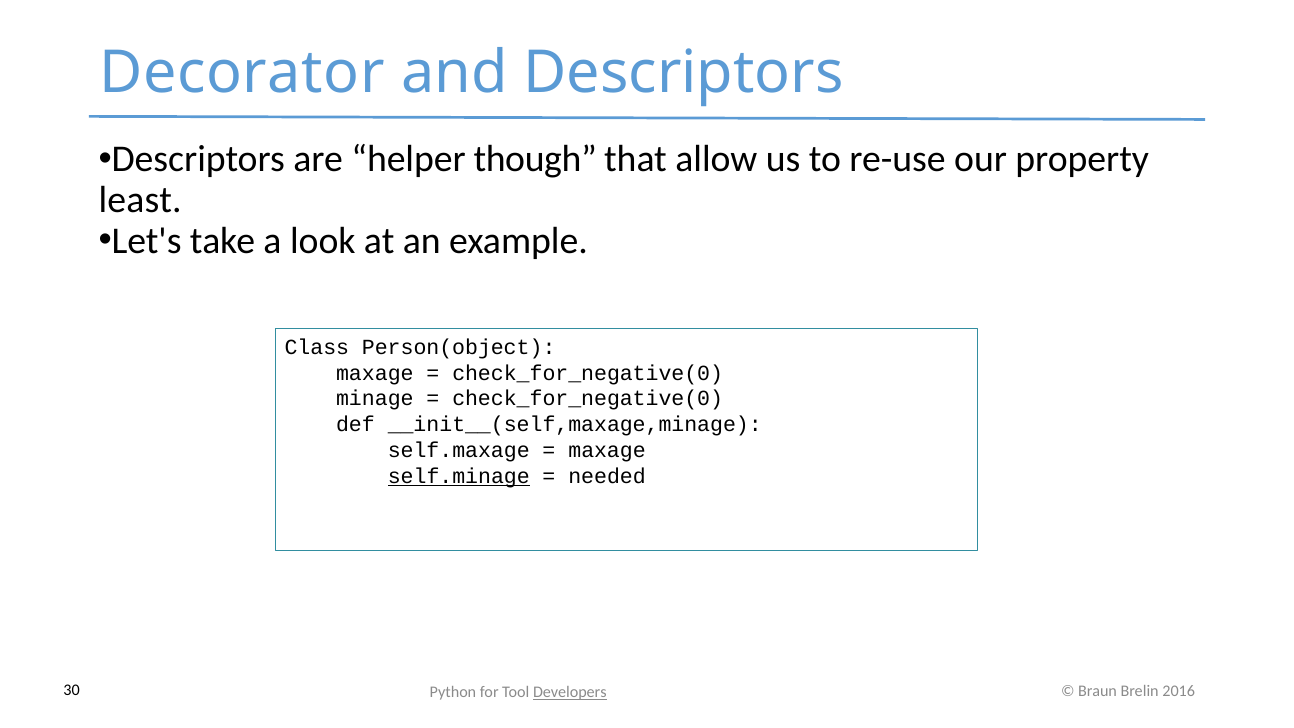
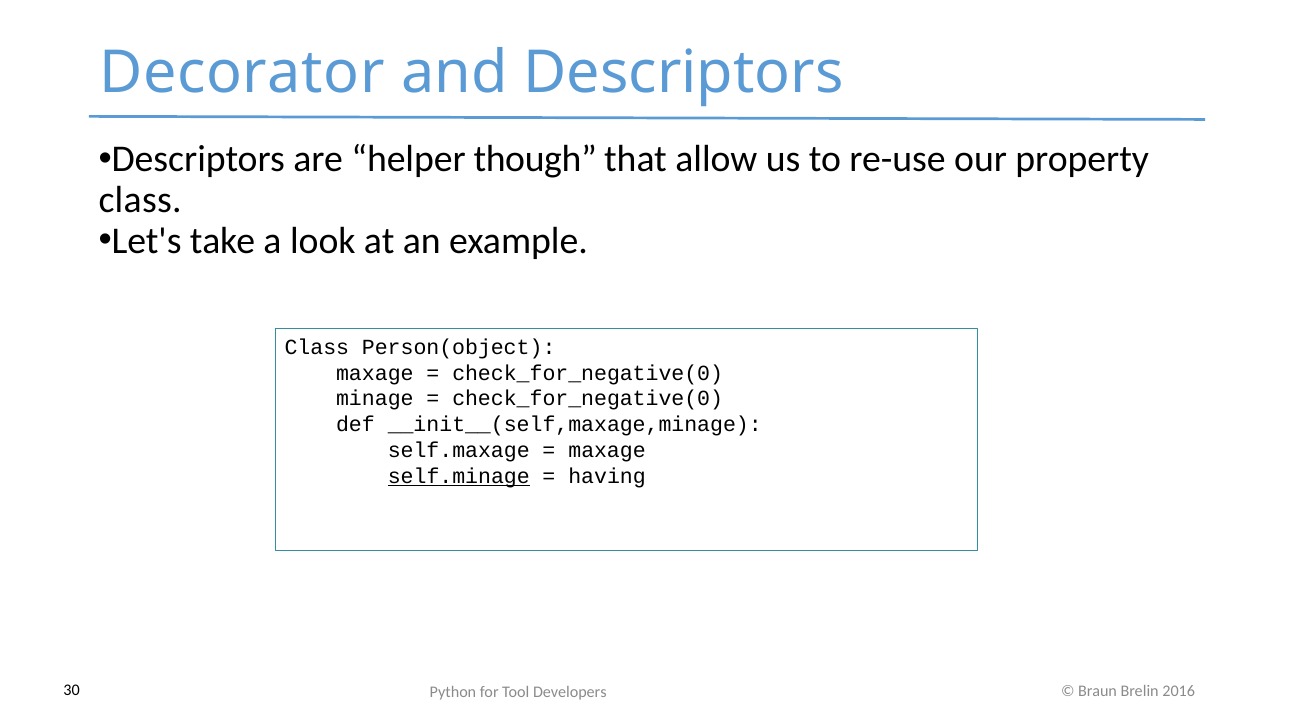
least: least -> class (140, 200)
needed: needed -> having (607, 476)
Developers underline: present -> none (570, 692)
